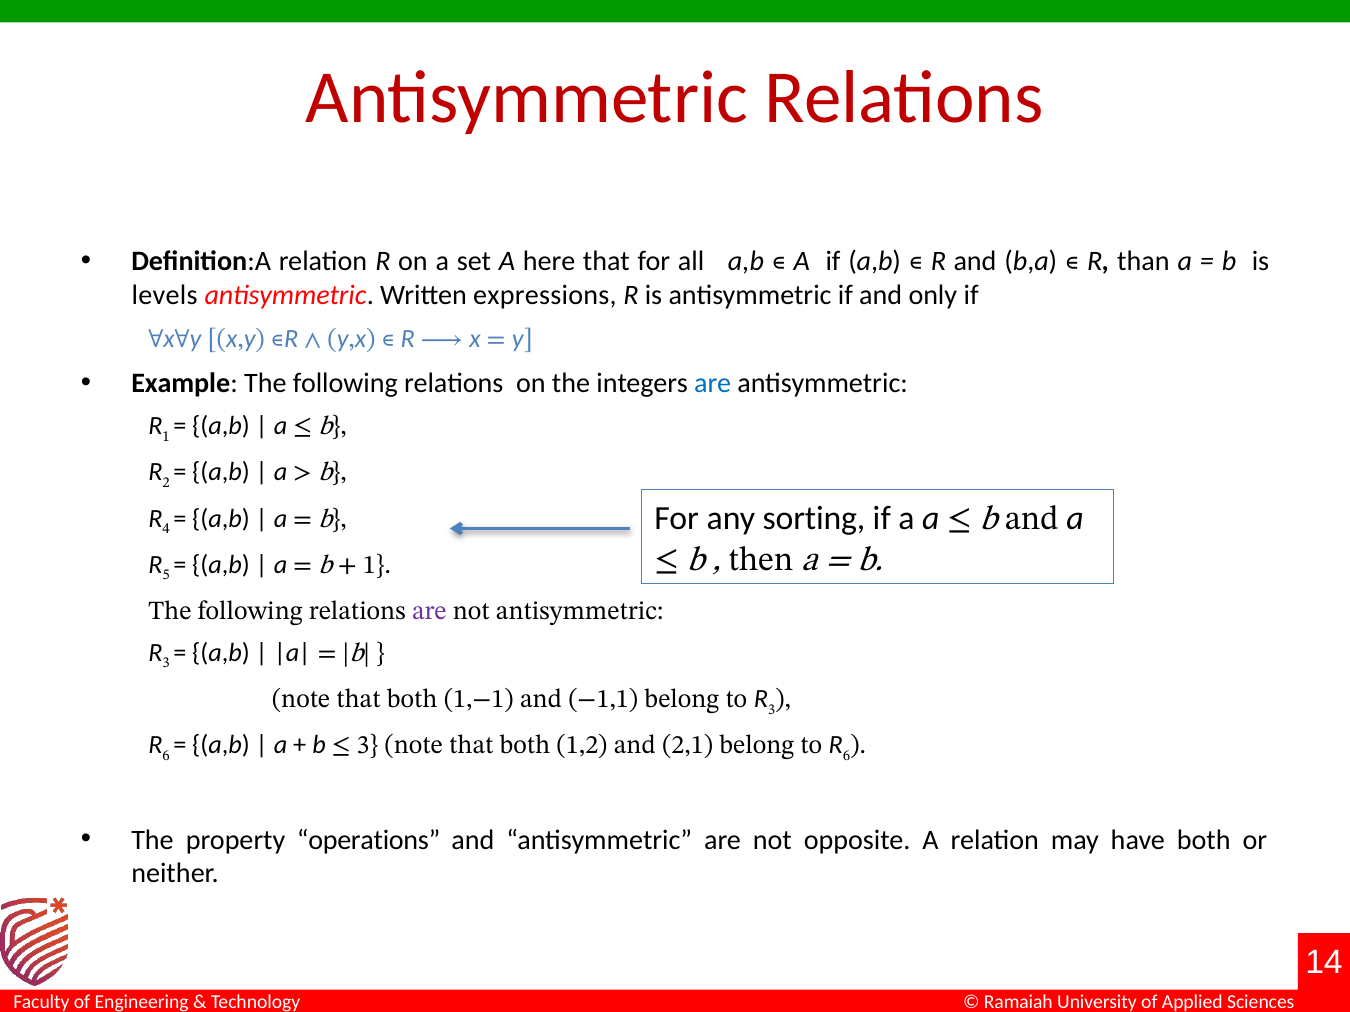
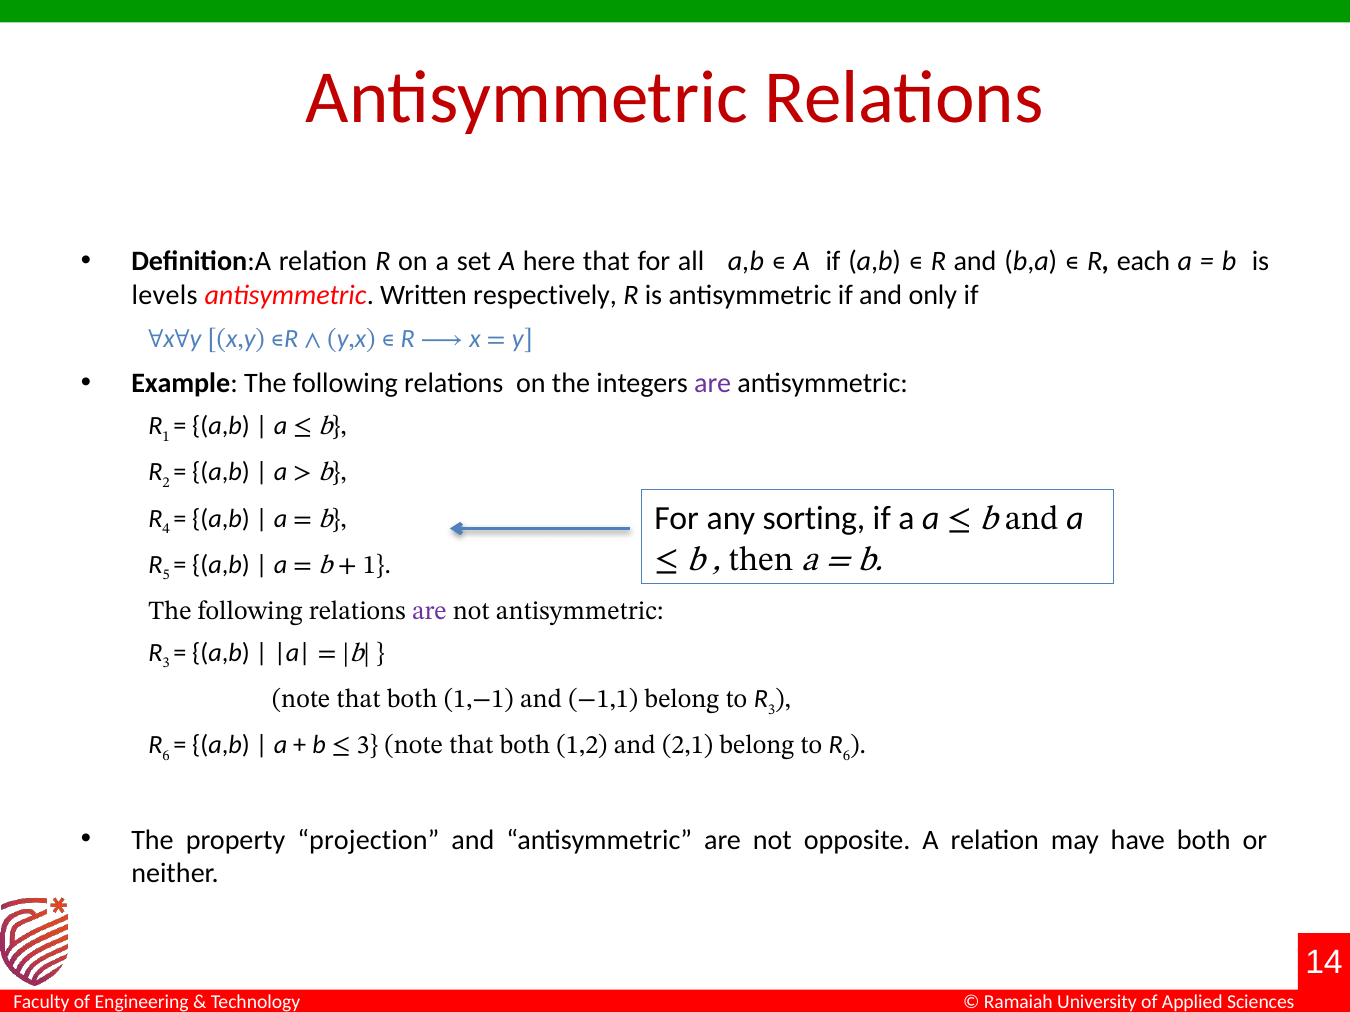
than: than -> each (1144, 262)
expressions: expressions -> respectively (545, 295)
are colour: blue -> purple (713, 383)
operations: operations -> projection (368, 840)
